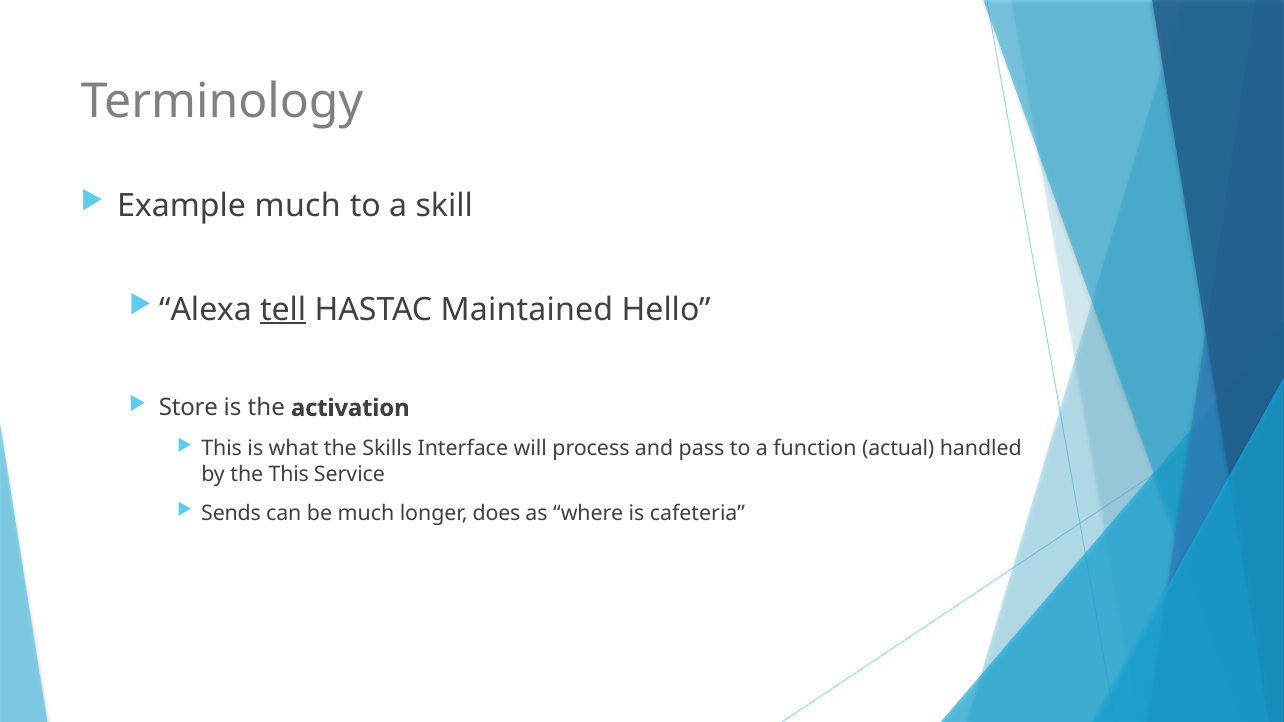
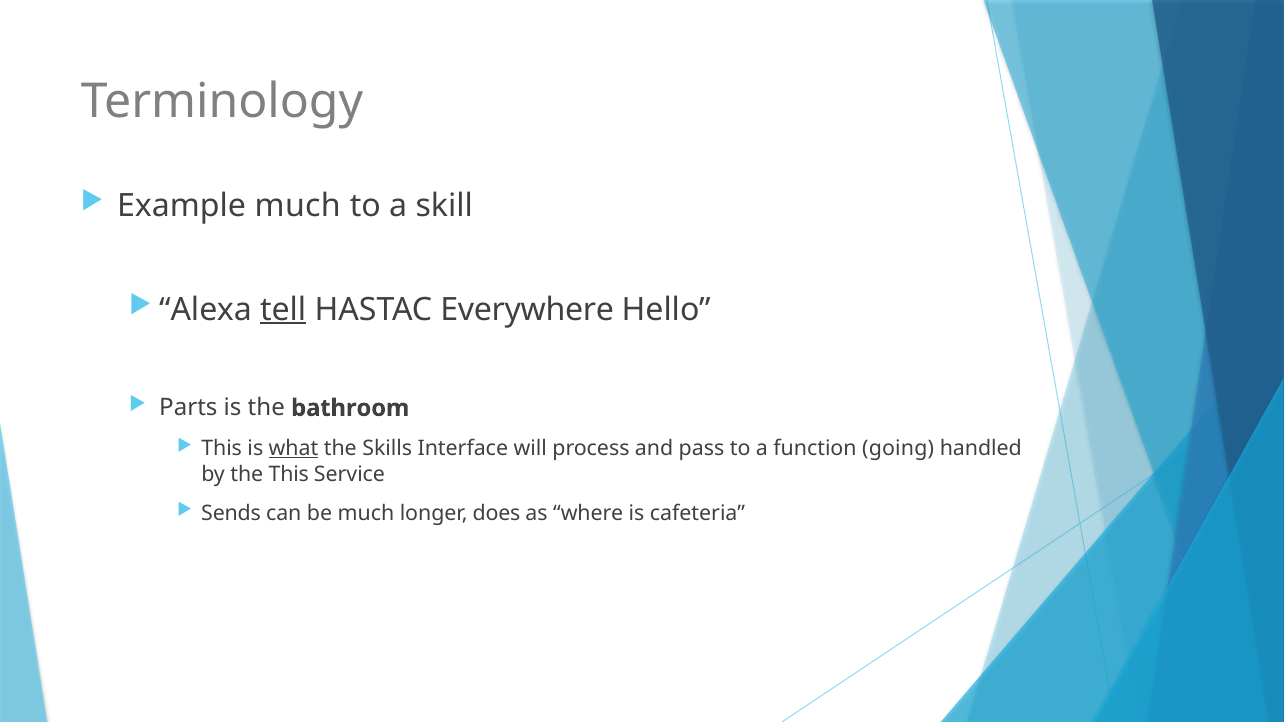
Maintained: Maintained -> Everywhere (527, 310)
Store: Store -> Parts (188, 408)
activation: activation -> bathroom (350, 408)
what underline: none -> present (294, 449)
actual: actual -> going (898, 449)
